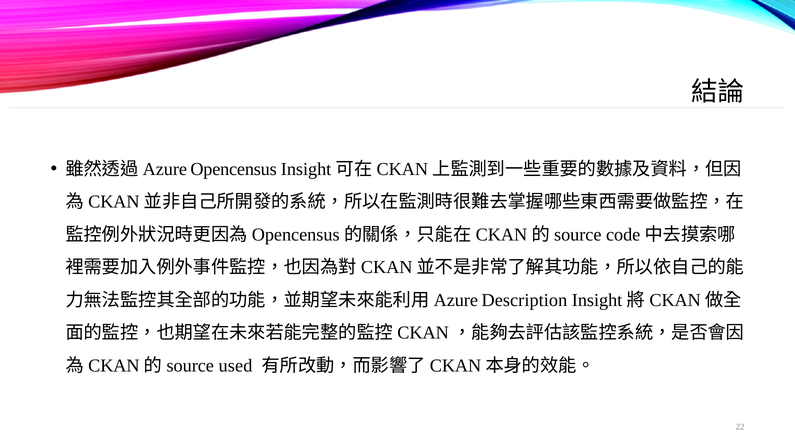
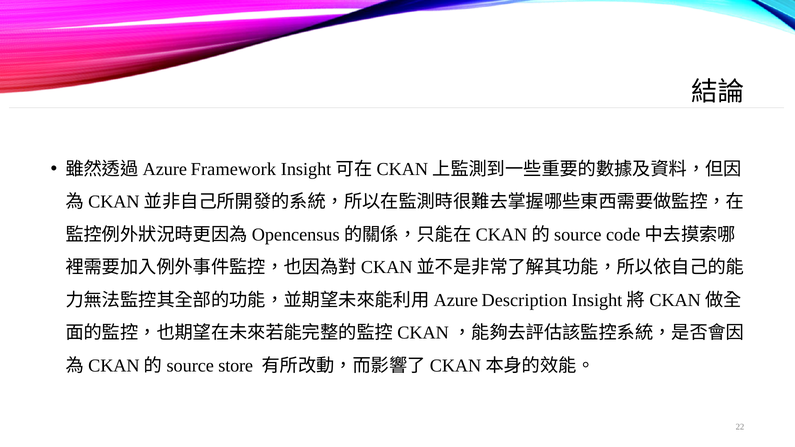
Opencensus: Opencensus -> Framework (233, 169)
used: used -> store (236, 366)
